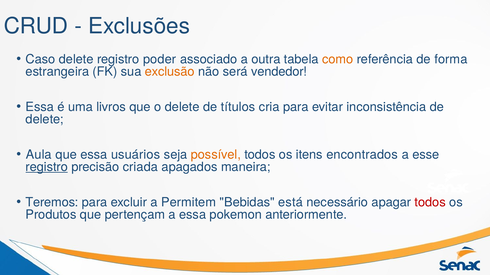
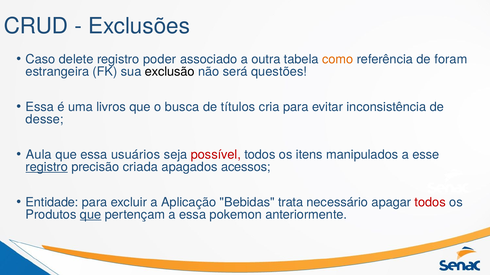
forma: forma -> foram (451, 59)
exclusão colour: orange -> black (170, 72)
vendedor: vendedor -> questões (279, 72)
o delete: delete -> busca (182, 107)
delete: delete -> desse (45, 120)
possível colour: orange -> red (216, 155)
encontrados: encontrados -> manipulados (362, 155)
maneira: maneira -> acessos (246, 167)
Teremos: Teremos -> Entidade (52, 203)
Permitem: Permitem -> Aplicação (189, 203)
está: está -> trata (291, 203)
que underline: none -> present (91, 215)
